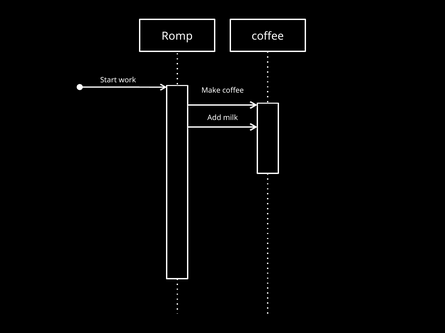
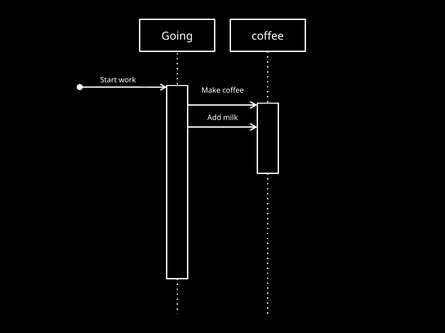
Romp: Romp -> Going (177, 36)
